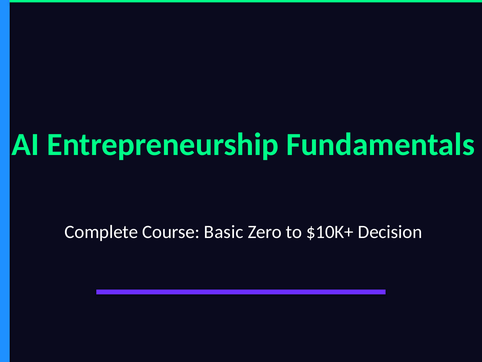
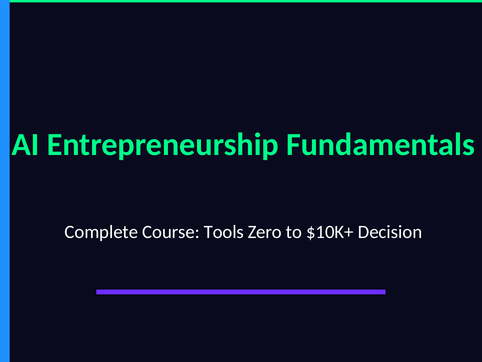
Basic: Basic -> Tools (224, 232)
